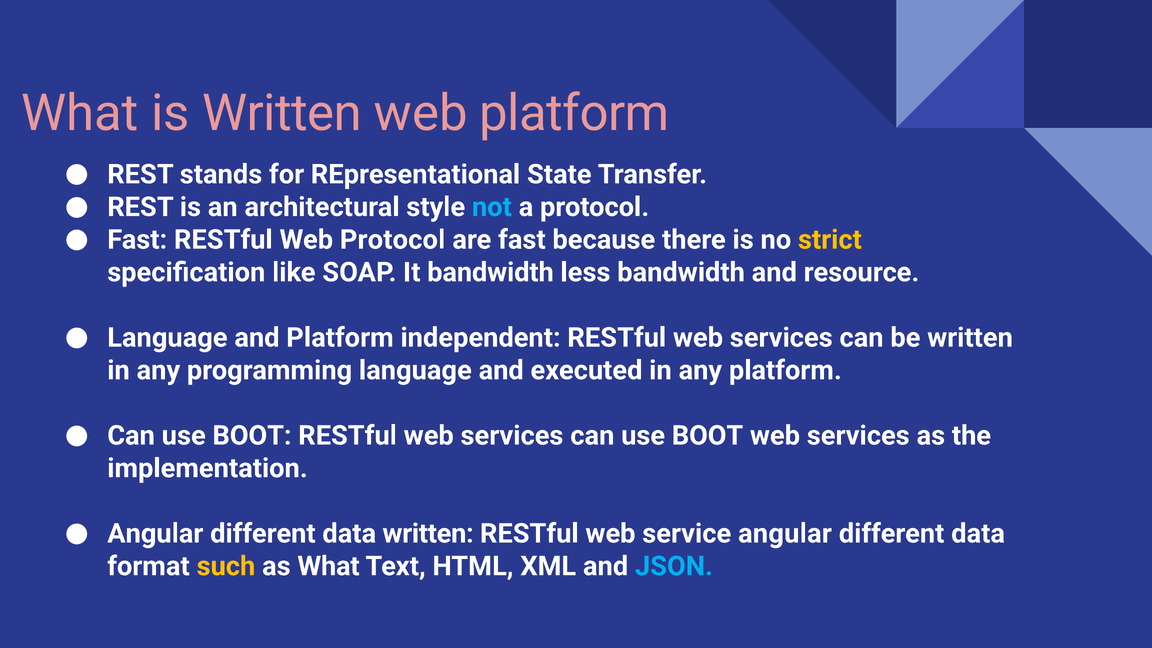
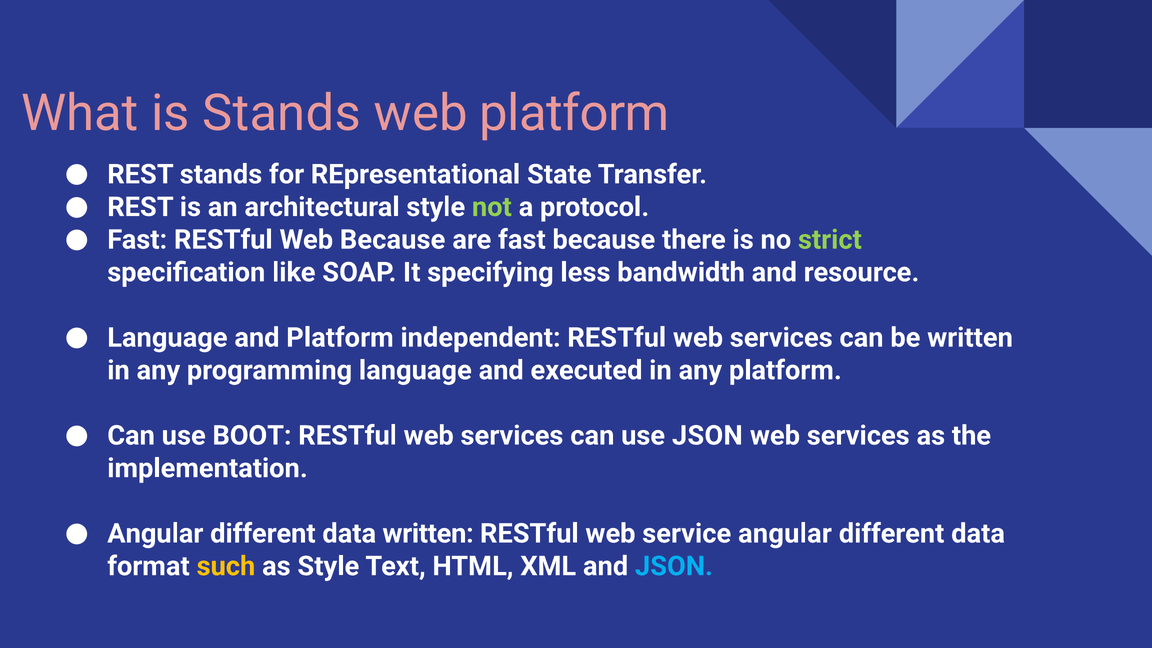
is Written: Written -> Stands (282, 114)
not colour: light blue -> light green (492, 207)
Web Protocol: Protocol -> Because (393, 240)
strict colour: yellow -> light green (830, 240)
It bandwidth: bandwidth -> specifying (490, 272)
services can use BOOT: BOOT -> JSON (707, 436)
as What: What -> Style (328, 566)
